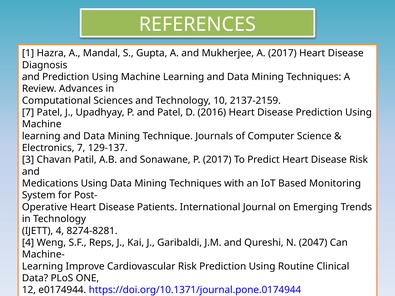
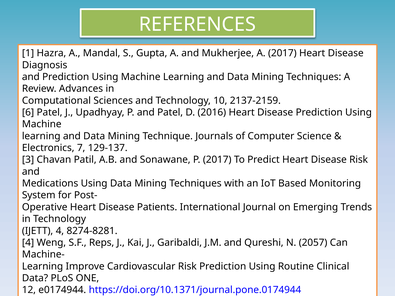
7: 7 -> 6 (28, 112)
2047: 2047 -> 2057 (313, 243)
